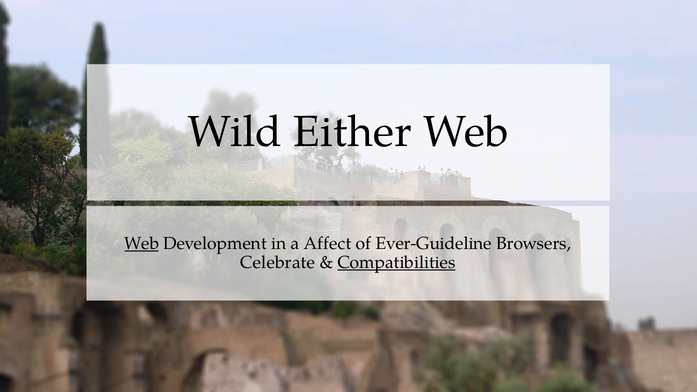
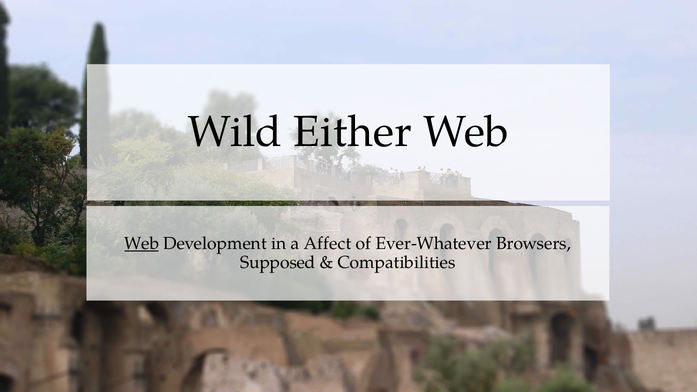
Ever-Guideline: Ever-Guideline -> Ever-Whatever (434, 244)
Celebrate: Celebrate -> Supposed (278, 263)
Compatibilities underline: present -> none (396, 263)
